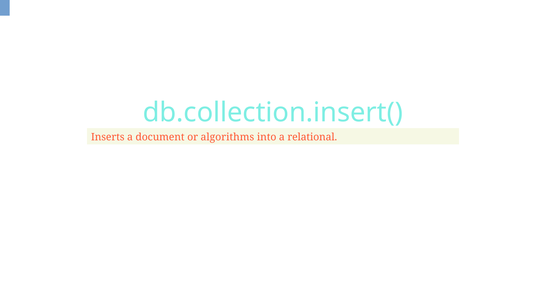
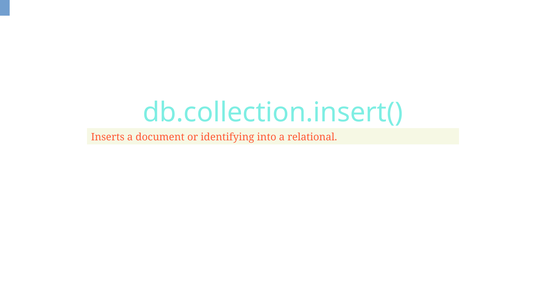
algorithms: algorithms -> identifying (227, 137)
